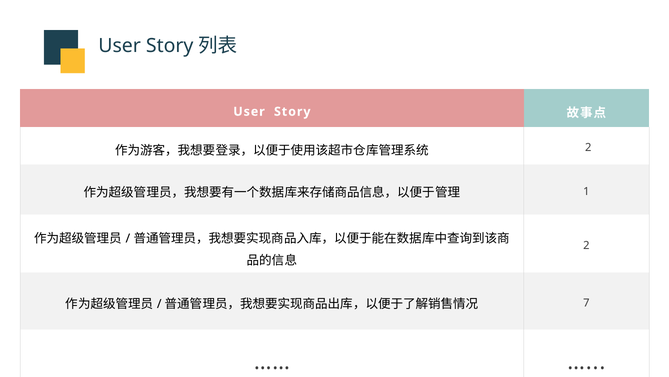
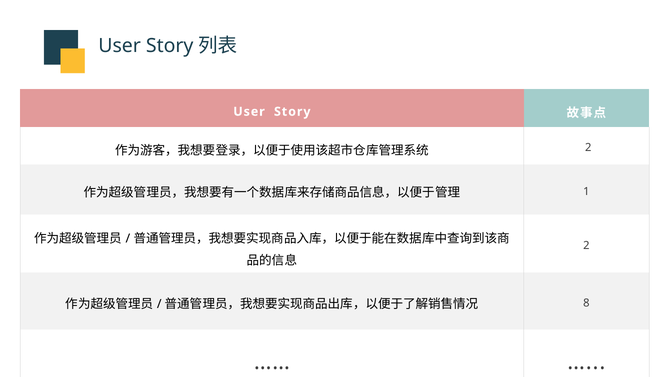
7: 7 -> 8 (586, 303)
